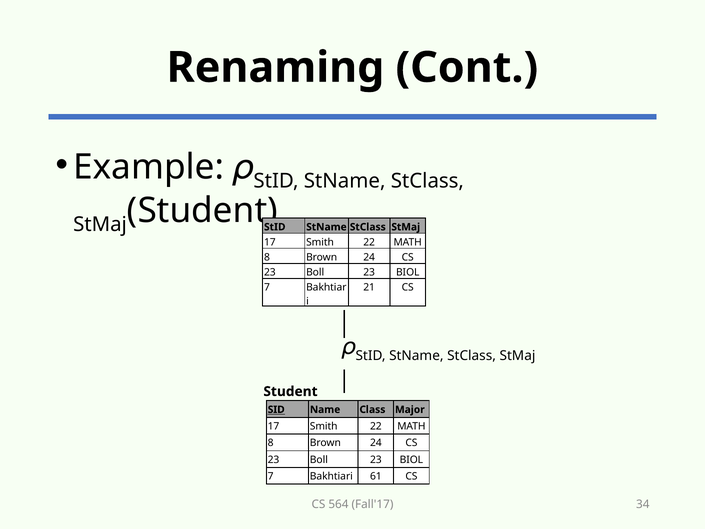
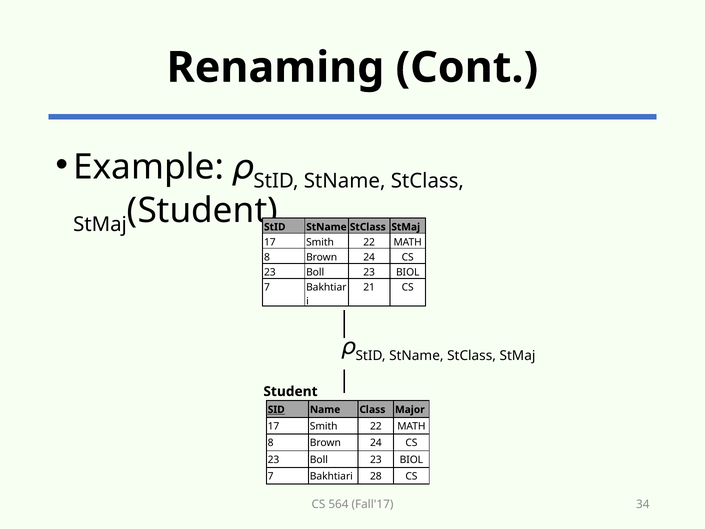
61: 61 -> 28 (376, 476)
